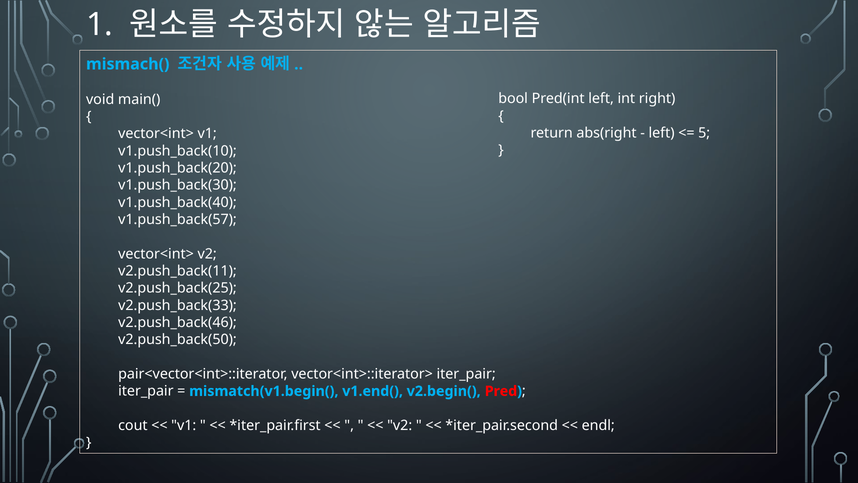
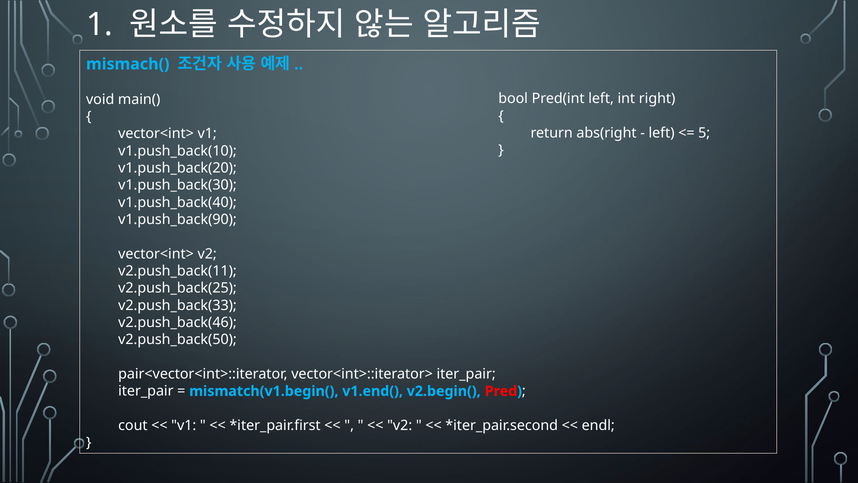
v1.push_back(57: v1.push_back(57 -> v1.push_back(90 (178, 219)
